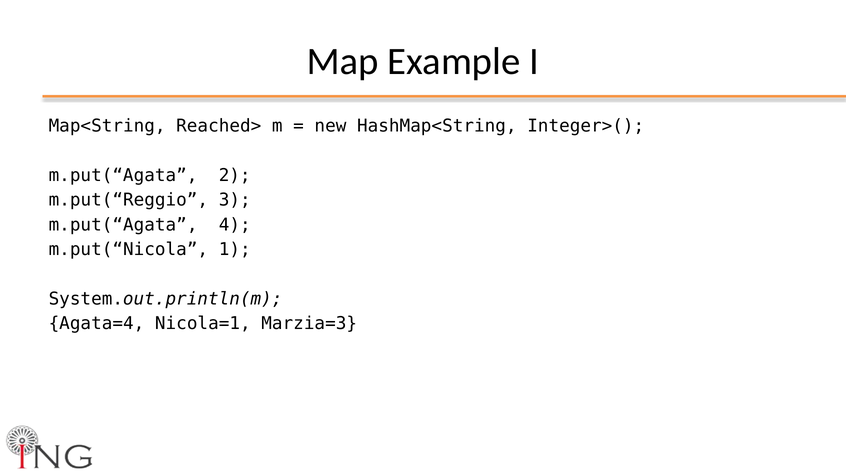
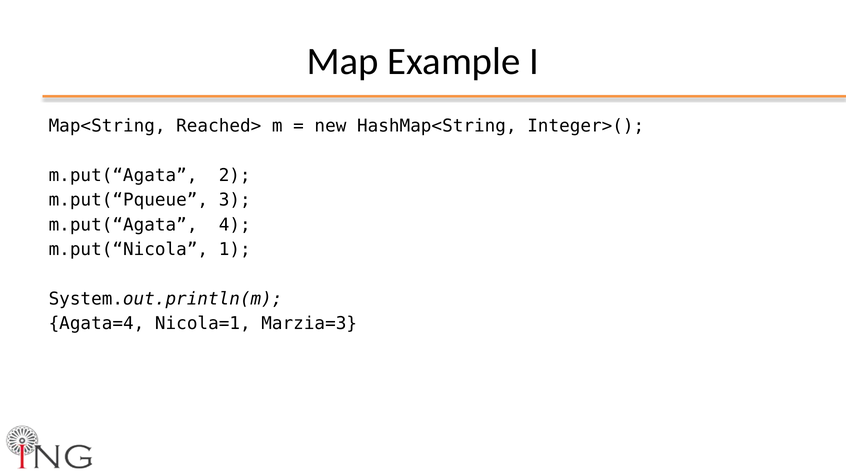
m.put(“Reggio: m.put(“Reggio -> m.put(“Pqueue (128, 200)
